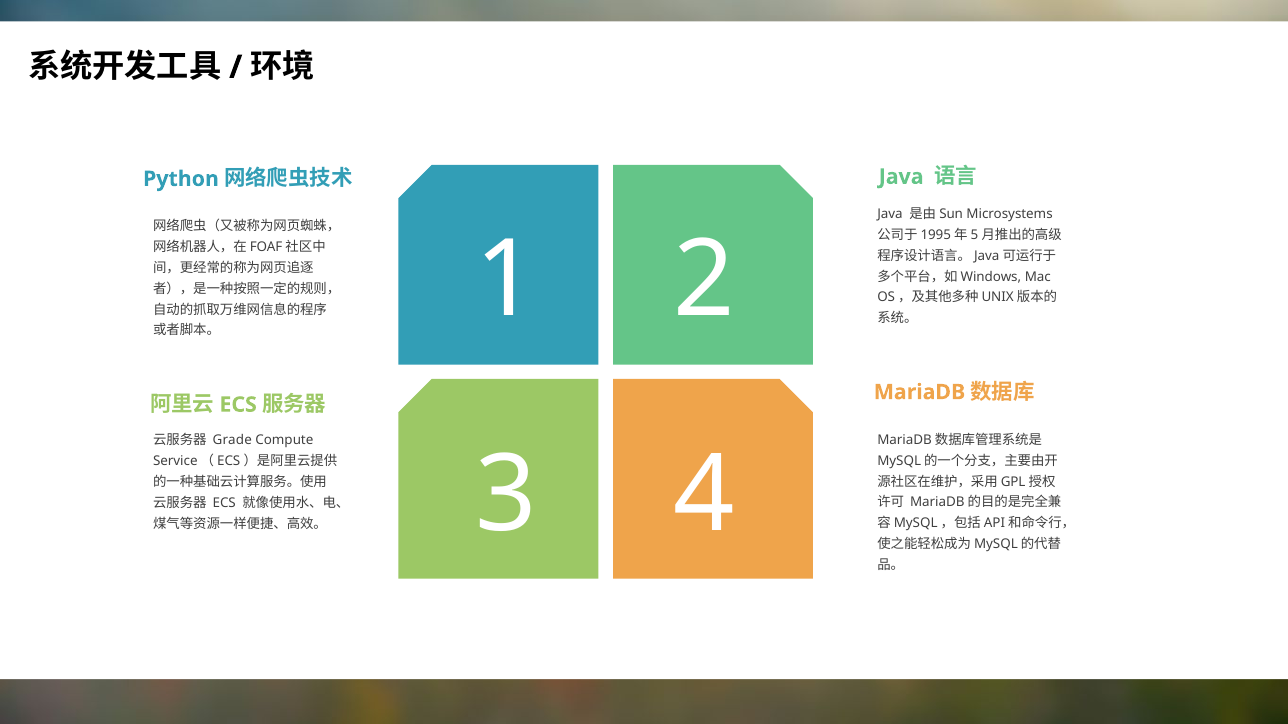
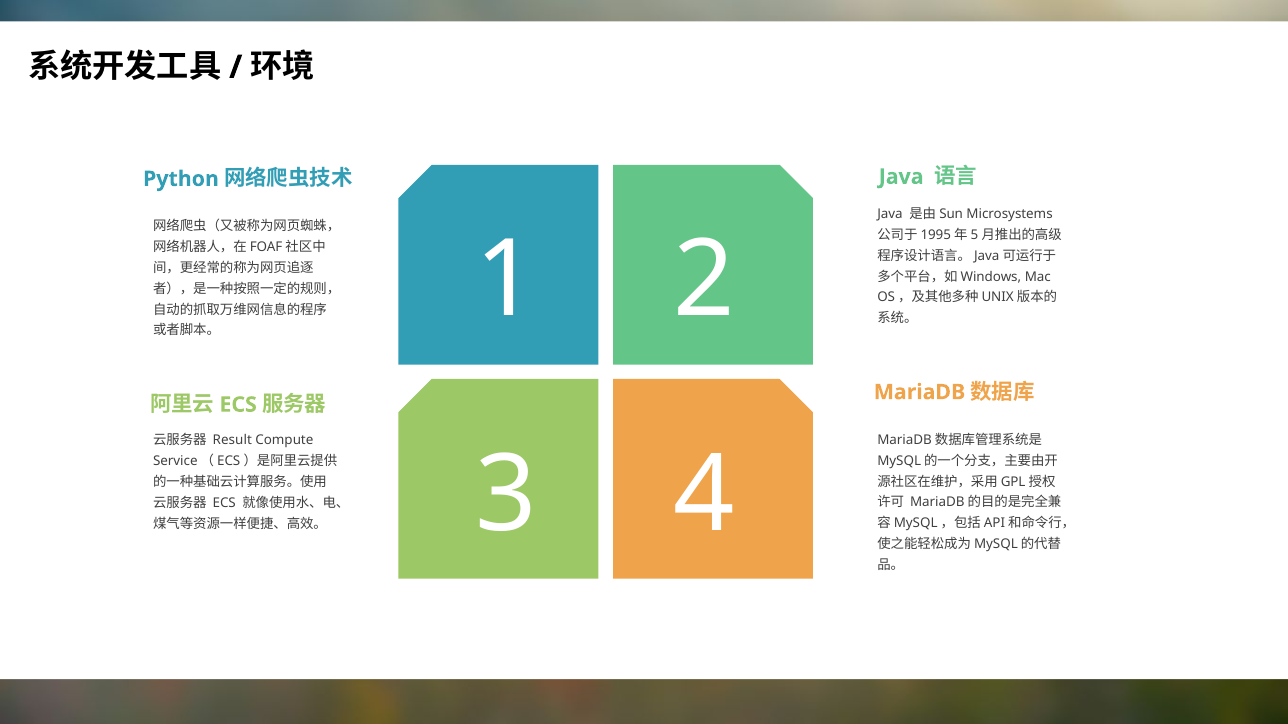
Grade: Grade -> Result (232, 440)
